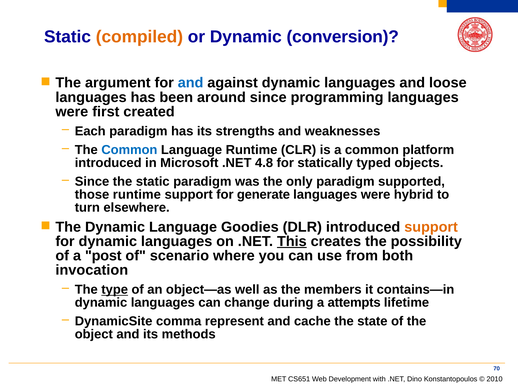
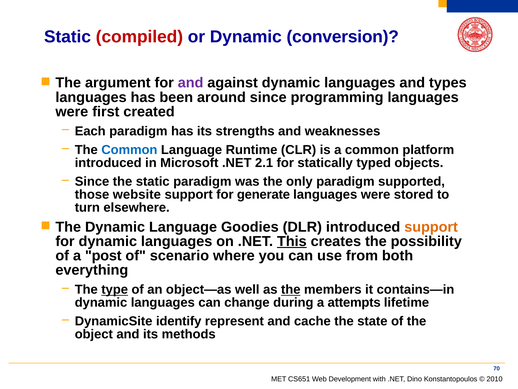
compiled colour: orange -> red (139, 37)
and colour: blue -> purple (191, 83)
loose: loose -> types (448, 83)
4.8: 4.8 -> 2.1 (264, 163)
those runtime: runtime -> website (137, 194)
hybrid: hybrid -> stored (414, 194)
invocation: invocation -> everything (92, 270)
the underline: none -> present (291, 289)
comma: comma -> identify (179, 321)
